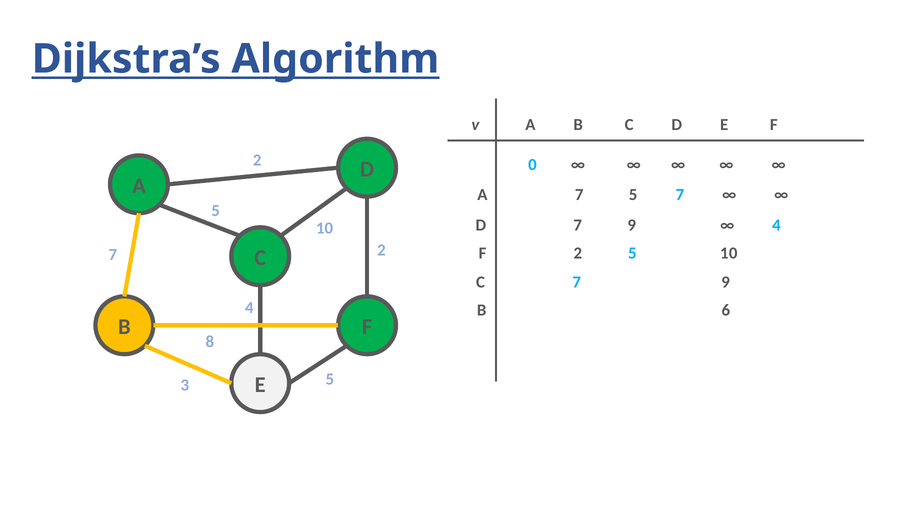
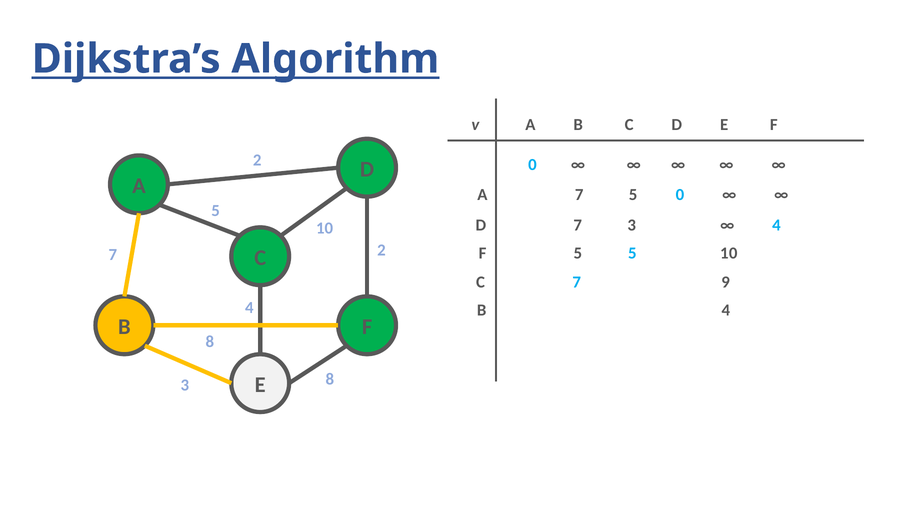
5 7: 7 -> 0 (680, 195)
D 7 9: 9 -> 3 (632, 225)
F 2: 2 -> 5 (578, 253)
B 6: 6 -> 4 (726, 310)
3 5: 5 -> 8 (330, 379)
